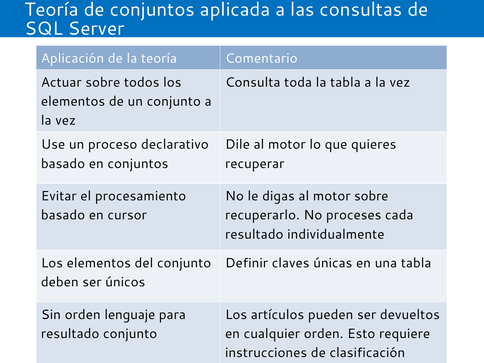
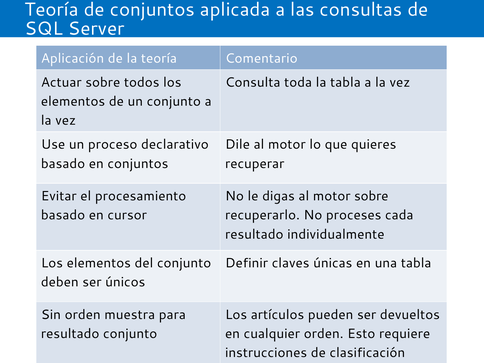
lenguaje: lenguaje -> muestra (130, 315)
